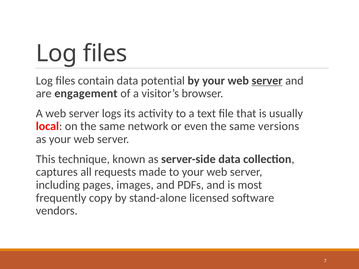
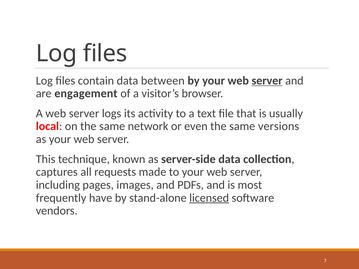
potential: potential -> between (163, 81)
copy: copy -> have (101, 198)
licensed underline: none -> present (209, 198)
